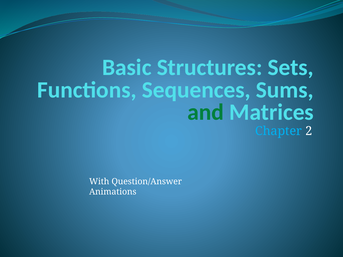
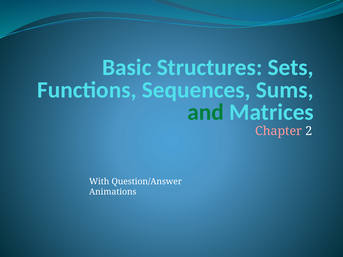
Chapter colour: light blue -> pink (279, 131)
